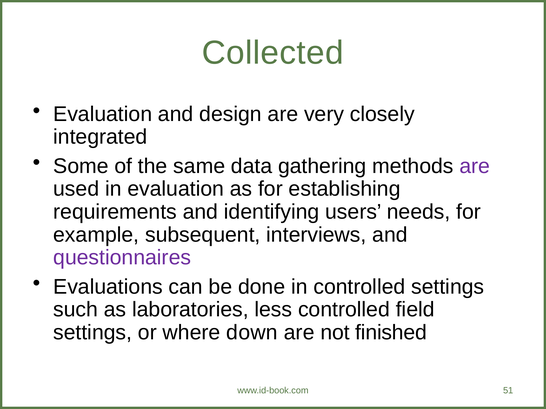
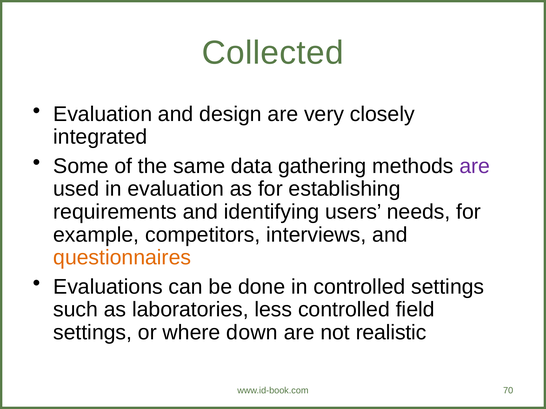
subsequent: subsequent -> competitors (203, 235)
questionnaires colour: purple -> orange (122, 258)
finished: finished -> realistic (391, 333)
51: 51 -> 70 (508, 391)
